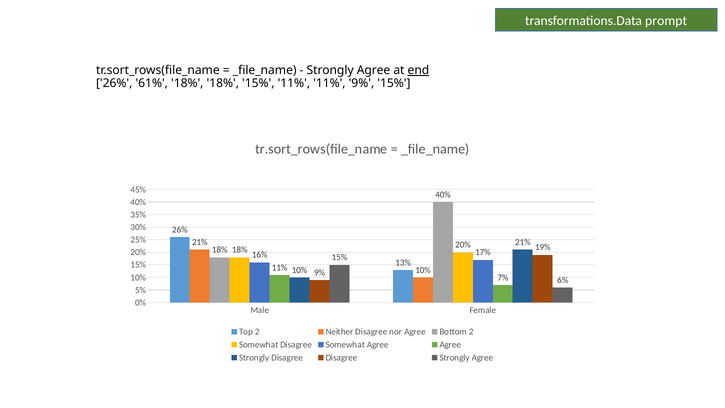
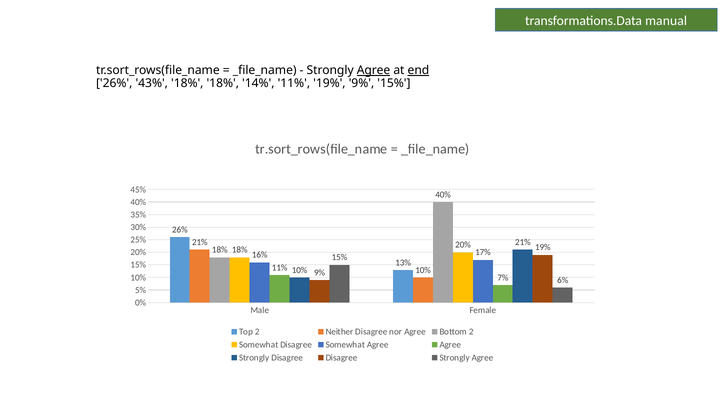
prompt: prompt -> manual (666, 21)
Agree underline: none -> present (374, 70)
61%: 61% -> 43% (152, 83)
18% 15%: 15% -> 14% (258, 83)
11% 11%: 11% -> 19% (329, 83)
